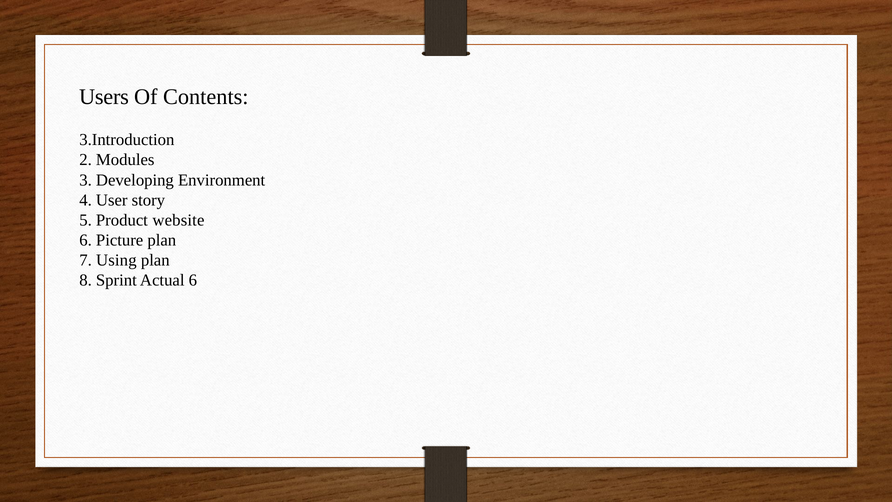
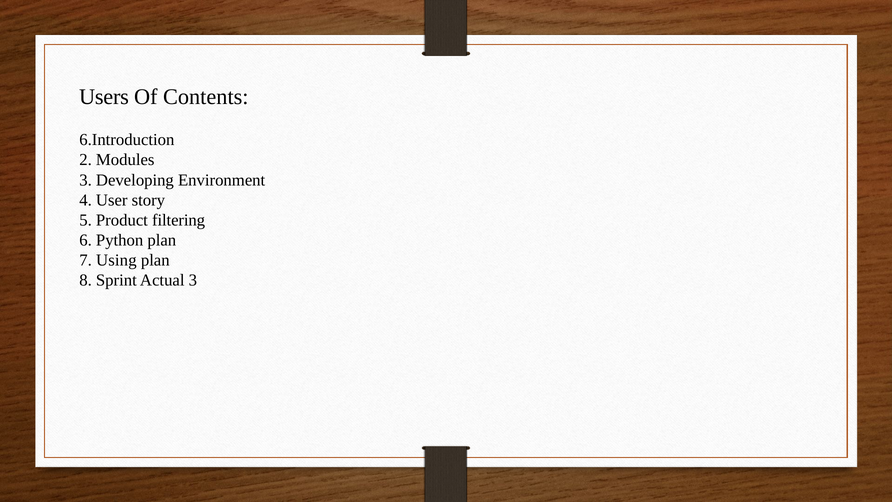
3.Introduction: 3.Introduction -> 6.Introduction (127, 140)
website: website -> filtering (179, 220)
Picture: Picture -> Python (120, 240)
Actual 6: 6 -> 3 (193, 280)
